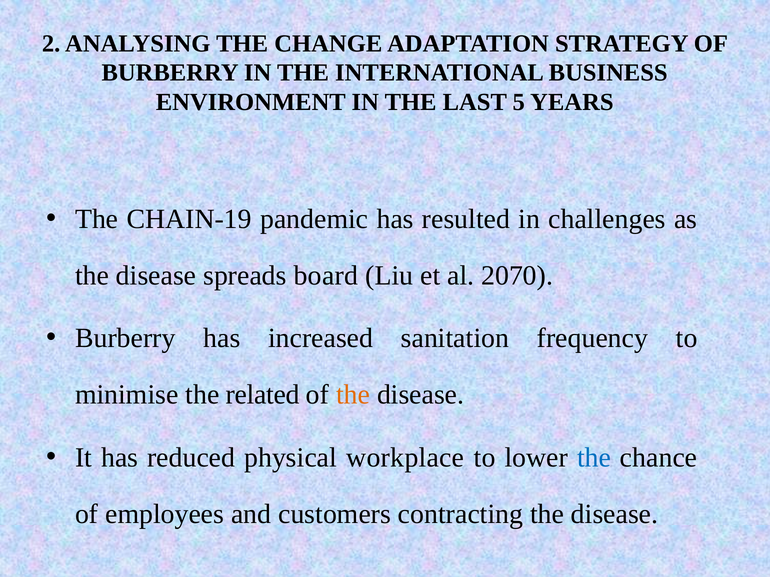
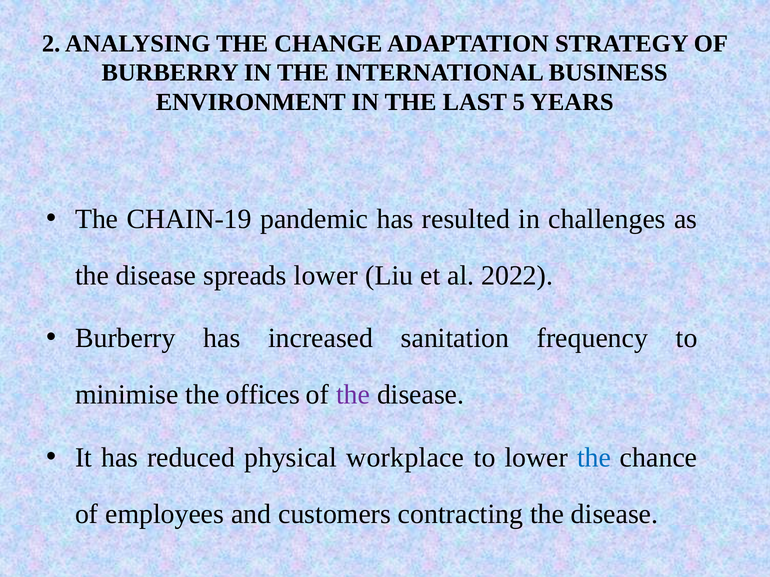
spreads board: board -> lower (326, 276)
2070: 2070 -> 2022 (517, 276)
related: related -> offices (263, 395)
the colour: orange -> purple (353, 395)
